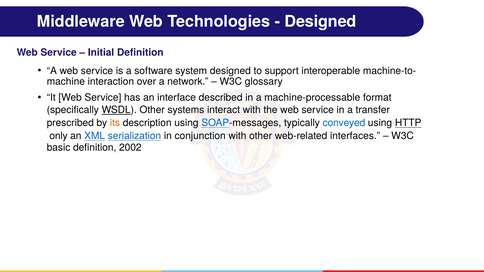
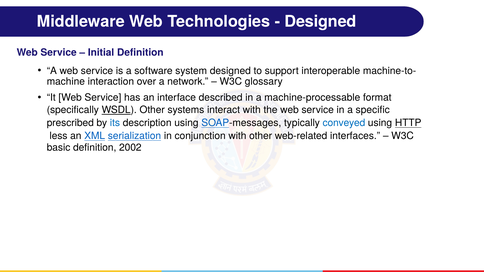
transfer: transfer -> specific (373, 110)
its colour: orange -> blue (115, 123)
only: only -> less (58, 136)
